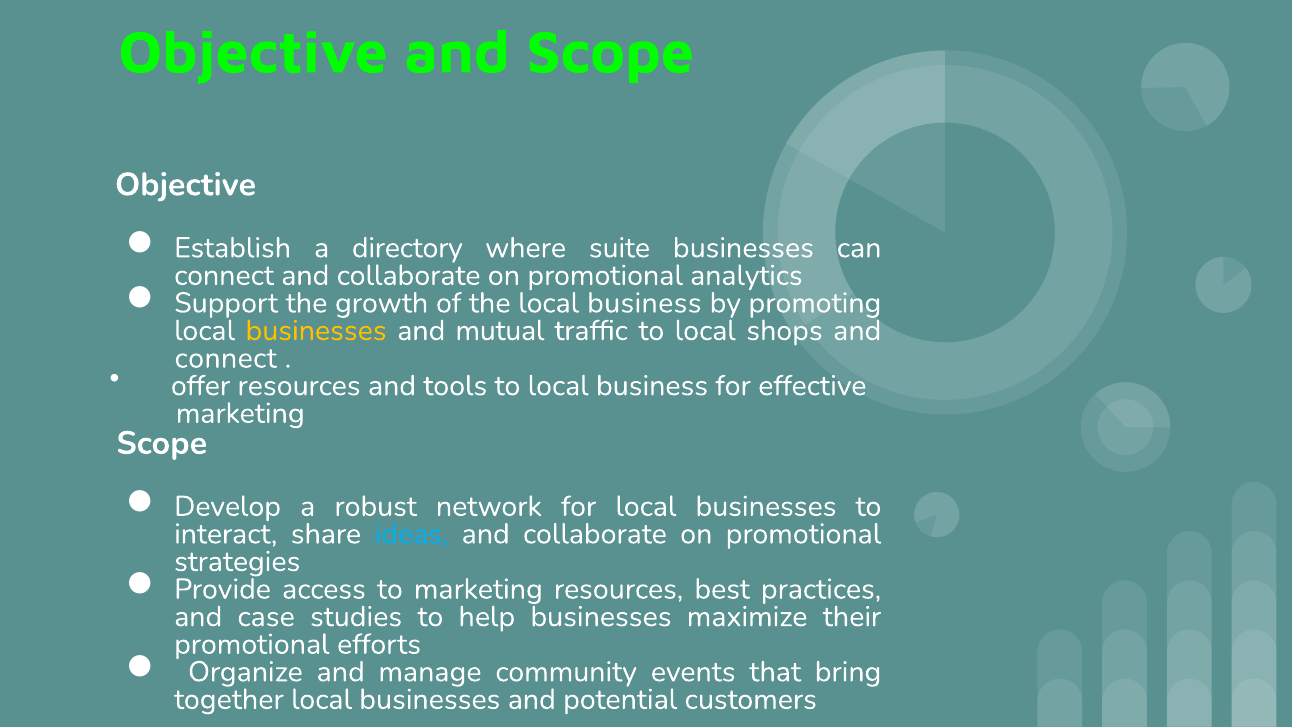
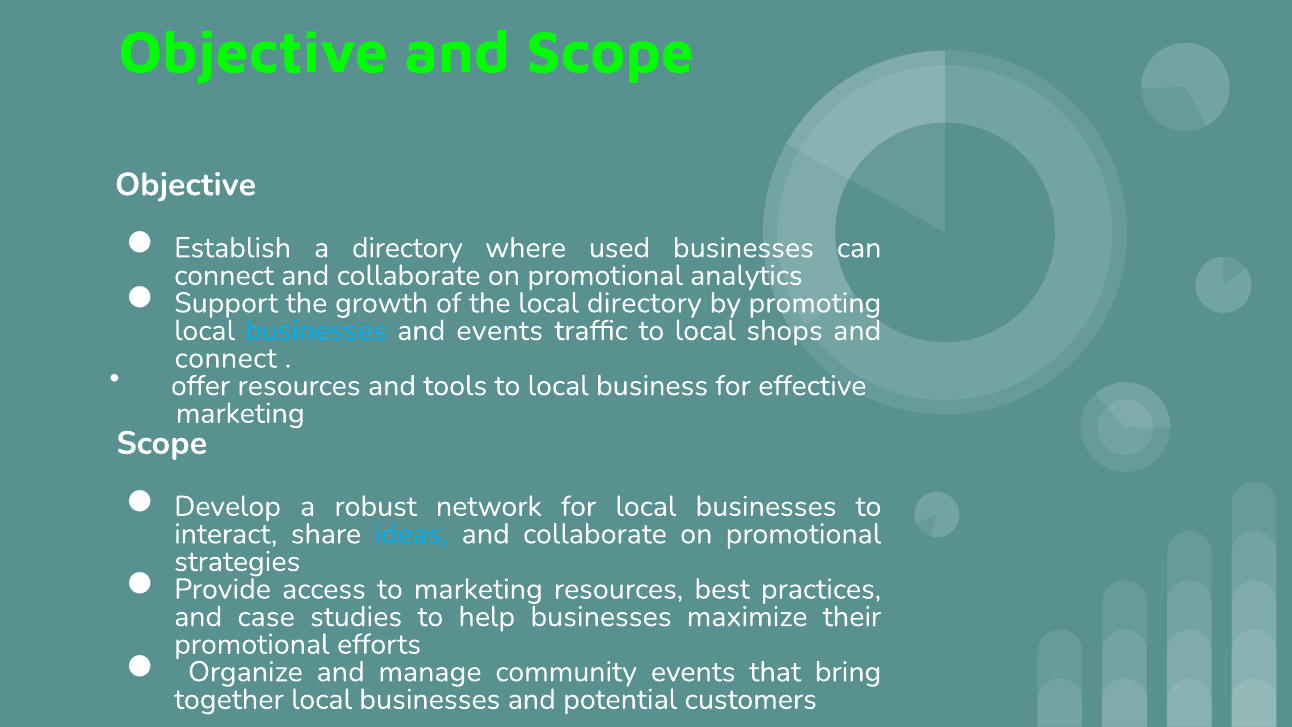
suite: suite -> used (620, 248)
the local business: business -> directory (644, 303)
businesses colour: yellow -> light blue (316, 330)
and mutual: mutual -> events (500, 330)
